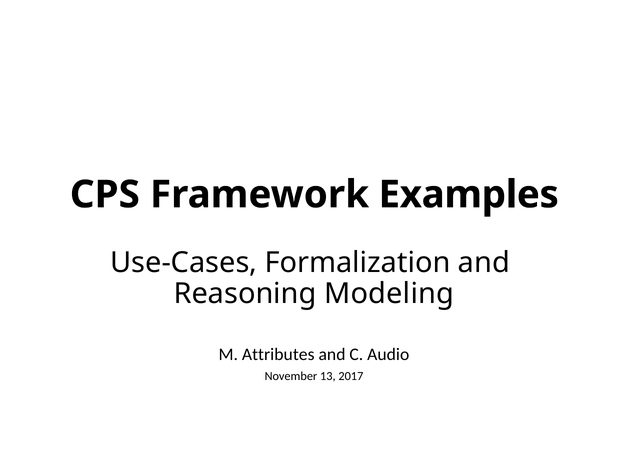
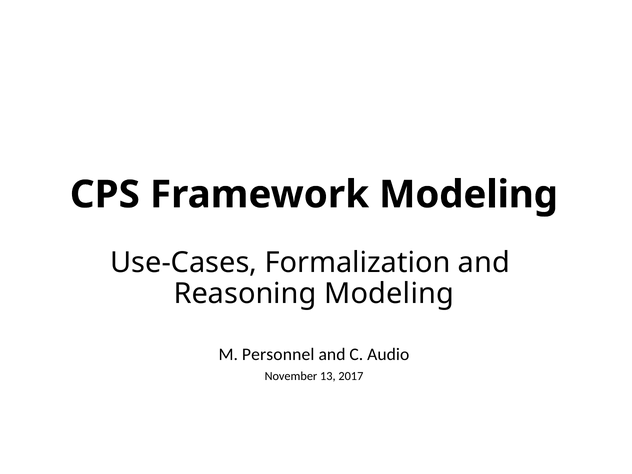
Framework Examples: Examples -> Modeling (469, 195)
Attributes: Attributes -> Personnel (278, 355)
